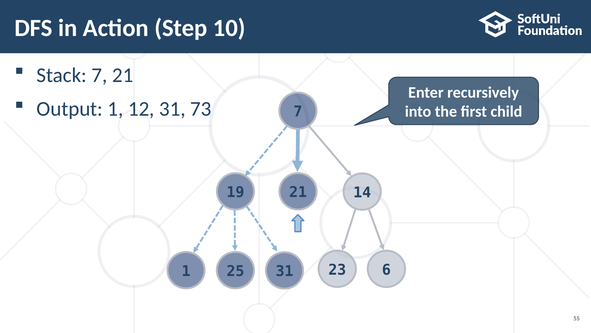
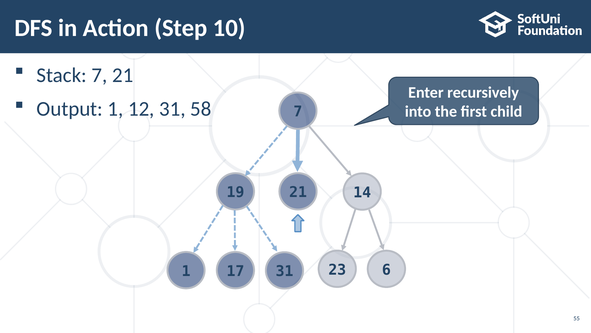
73: 73 -> 58 (201, 109)
25: 25 -> 17 (235, 271)
